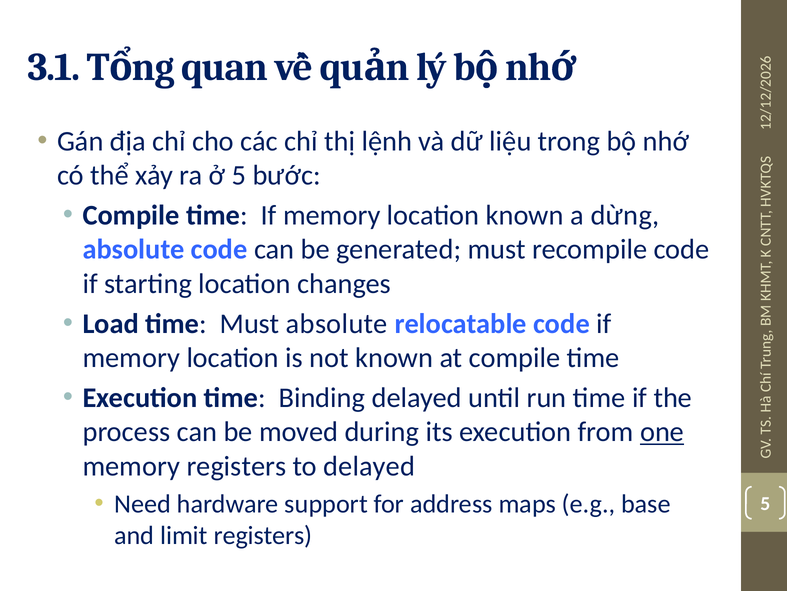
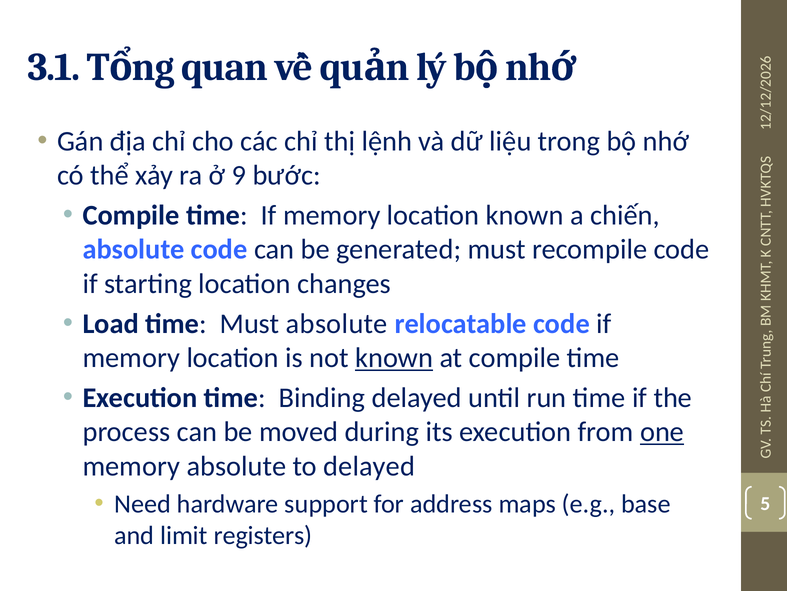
ở 5: 5 -> 9 (239, 175)
dừng: dừng -> chiến (625, 215)
known underline: none -> present (394, 357)
memory registers: registers -> absolute (236, 466)
